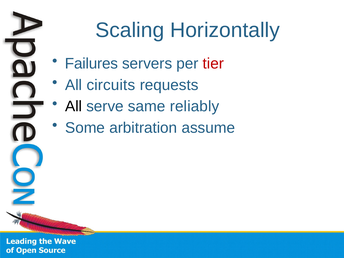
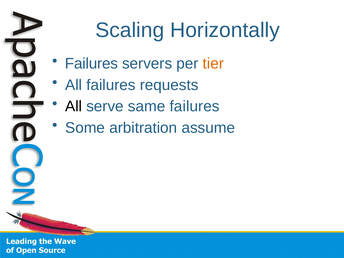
tier colour: red -> orange (213, 64)
All circuits: circuits -> failures (111, 85)
same reliably: reliably -> failures (195, 106)
